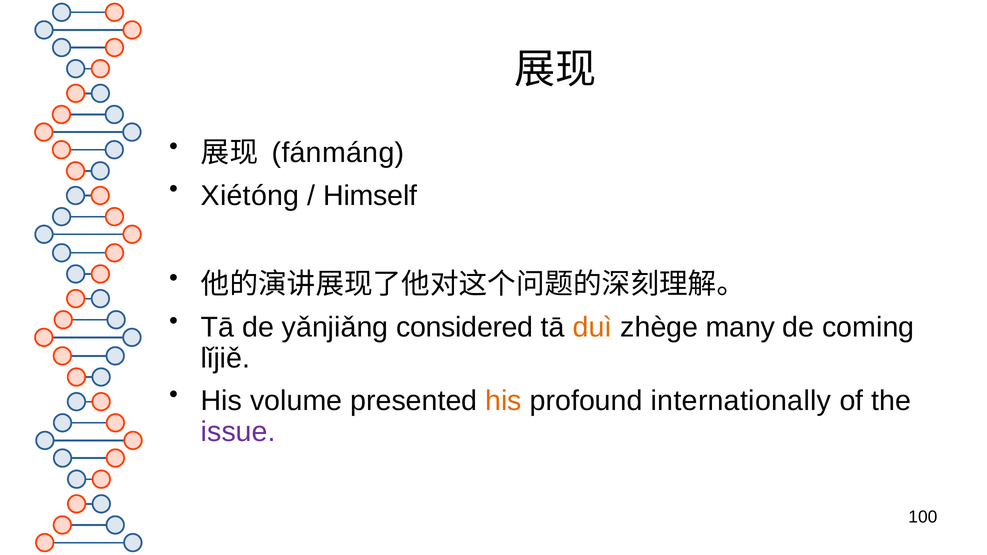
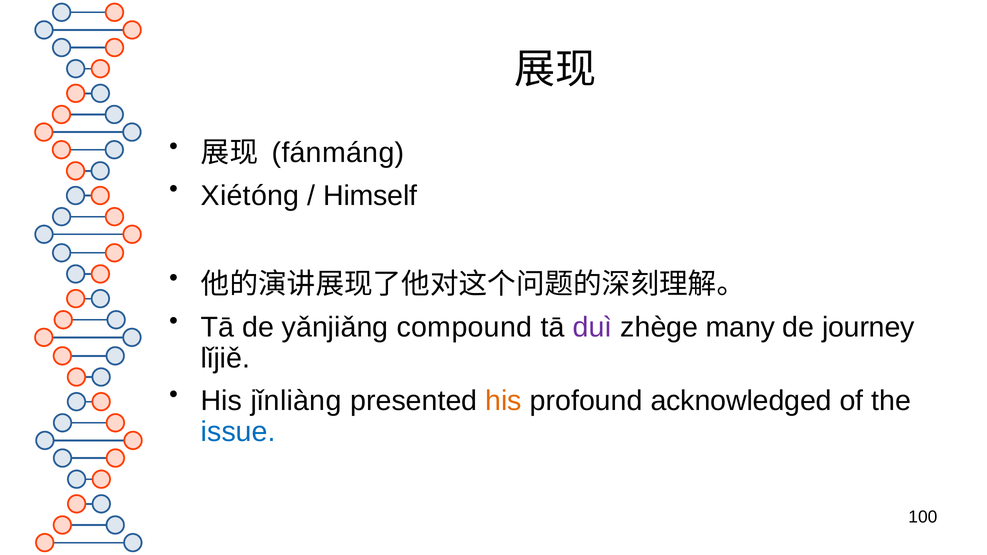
considered: considered -> compound (464, 327)
duì colour: orange -> purple (593, 327)
coming: coming -> journey (868, 327)
volume: volume -> jǐnliàng (296, 401)
internationally: internationally -> acknowledged (741, 401)
issue colour: purple -> blue (238, 432)
